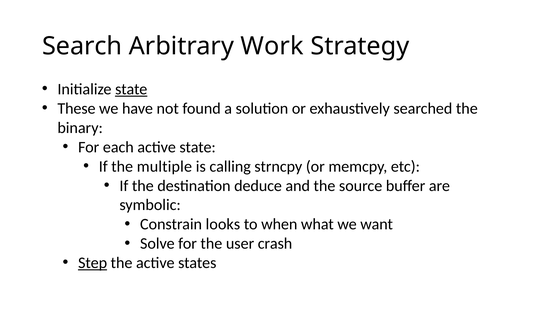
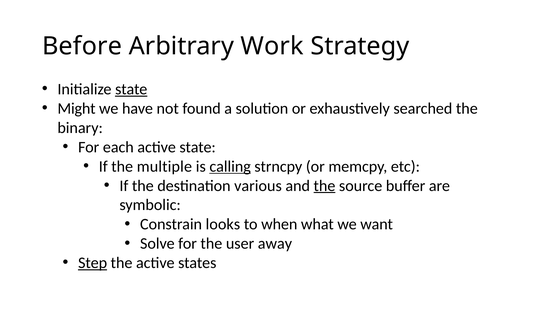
Search: Search -> Before (82, 46)
These: These -> Might (77, 108)
calling underline: none -> present (230, 166)
deduce: deduce -> various (258, 186)
the underline: none -> present (324, 186)
crash: crash -> away (275, 244)
